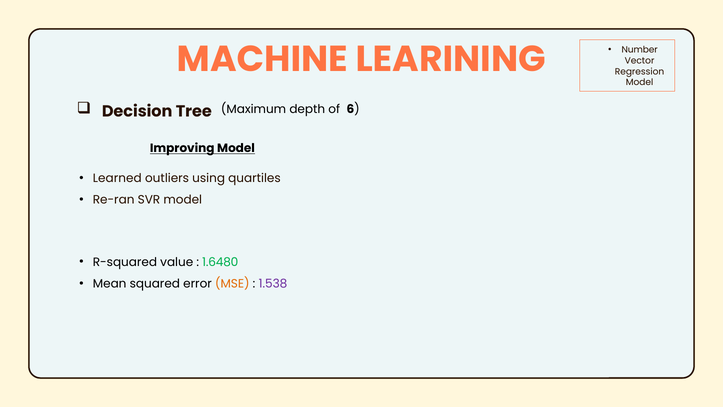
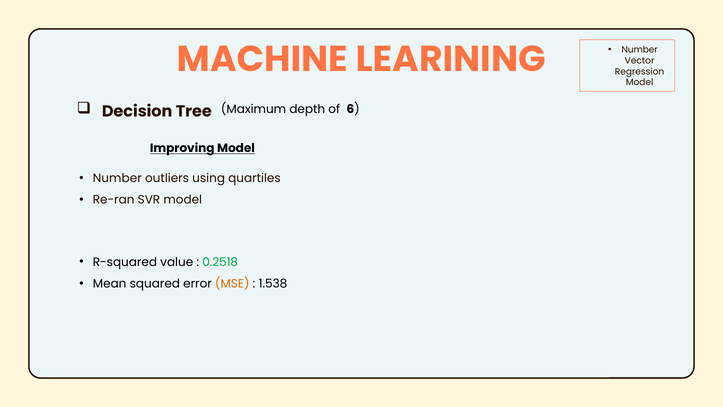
Learned: Learned -> Number (117, 178)
1.6480: 1.6480 -> 0.2518 (220, 262)
1.538 colour: purple -> black (273, 284)
